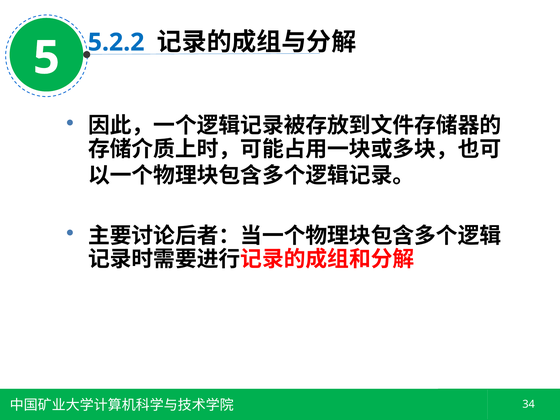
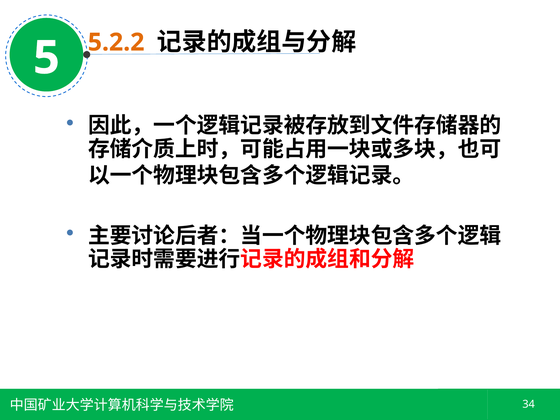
5.2.2 colour: blue -> orange (116, 42)
